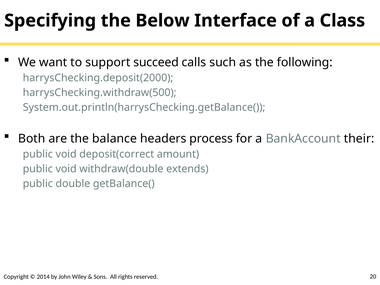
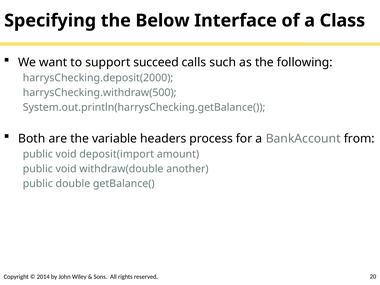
balance: balance -> variable (115, 139)
their: their -> from (359, 139)
deposit(correct: deposit(correct -> deposit(import (117, 154)
extends: extends -> another (187, 169)
